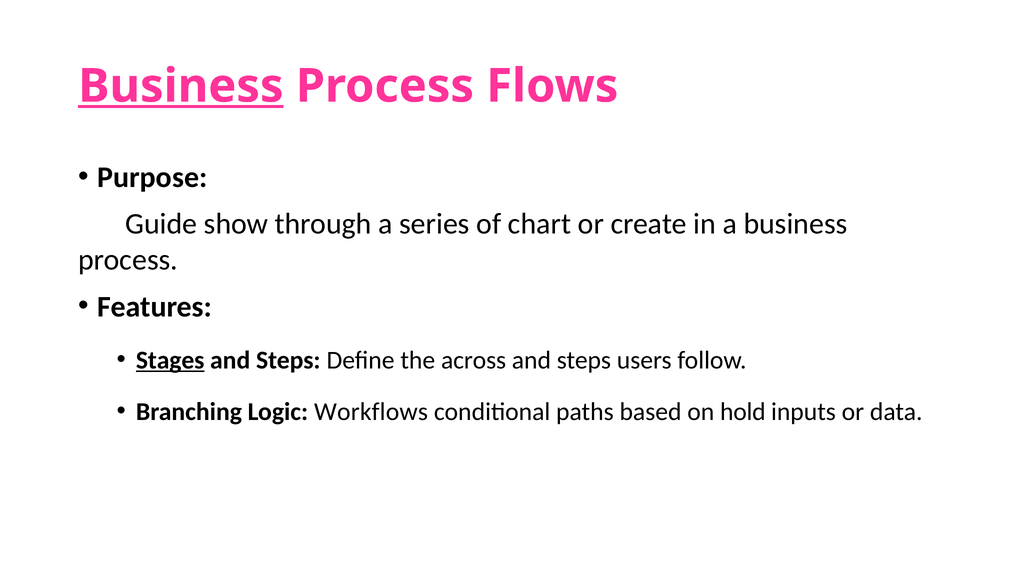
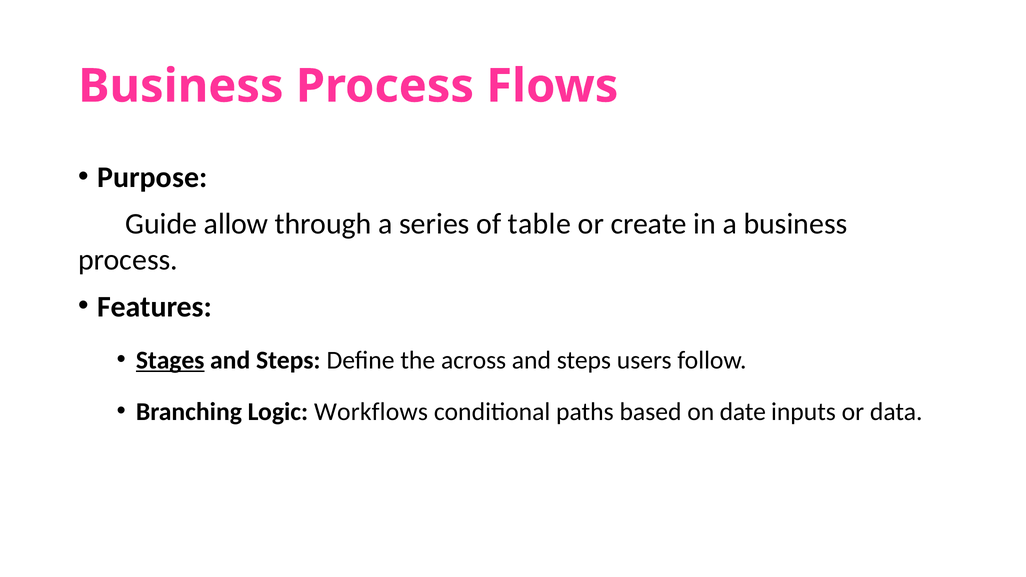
Business underline: present -> none (181, 86)
show: show -> allow (236, 224)
chart: chart -> table (539, 224)
hold: hold -> date (743, 412)
